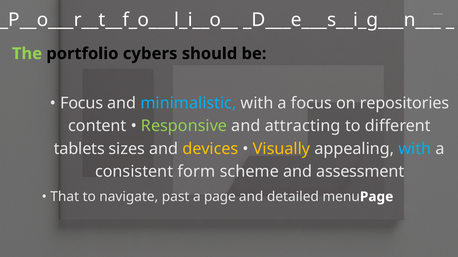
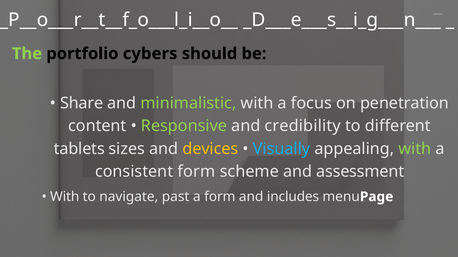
Focus: Focus -> Share (82, 103)
minimalistic colour: light blue -> light green (188, 103)
repositories: repositories -> penetration (405, 103)
attracting: attracting -> credibility (303, 126)
Visually colour: yellow -> light blue (282, 149)
with colour: light blue -> light green (415, 149)
That: That -> With (65, 197)
a page: page -> form (220, 197)
detailed: detailed -> includes (293, 197)
